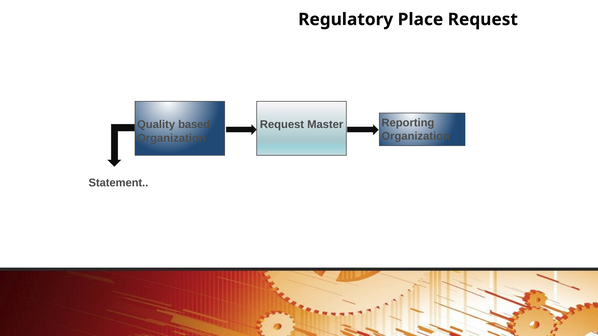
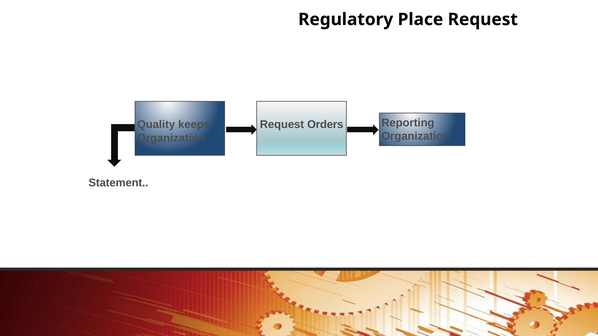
based: based -> keeps (194, 125)
Master: Master -> Orders (325, 125)
